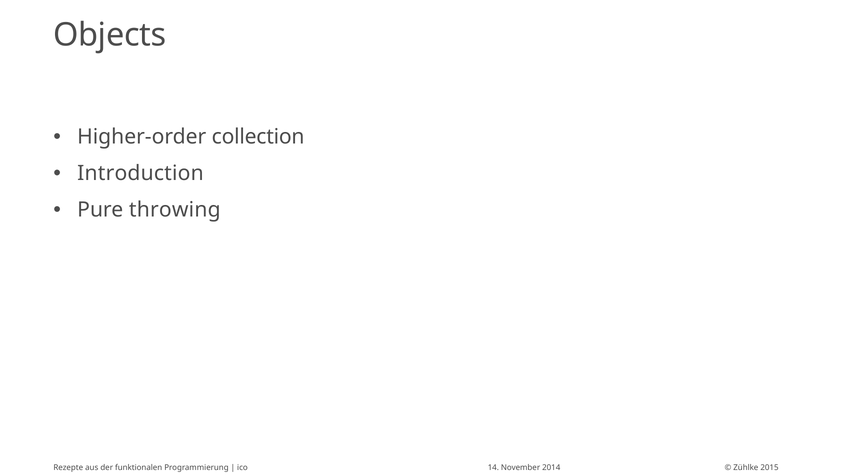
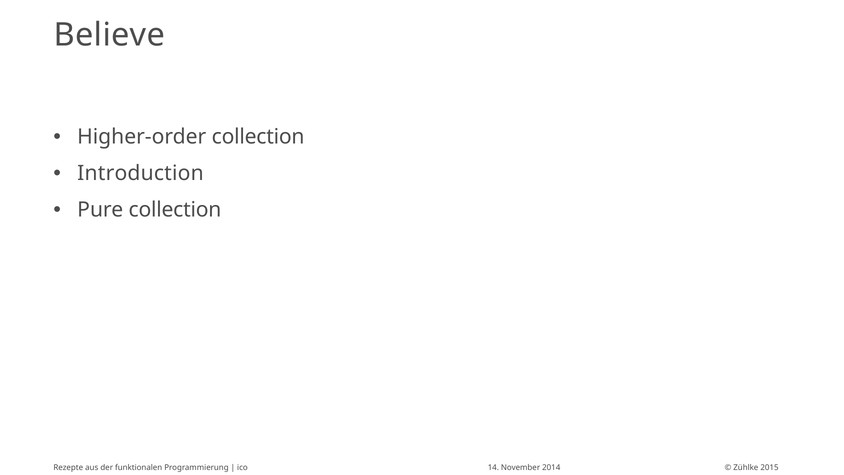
Objects: Objects -> Believe (109, 35)
Pure throwing: throwing -> collection (175, 210)
